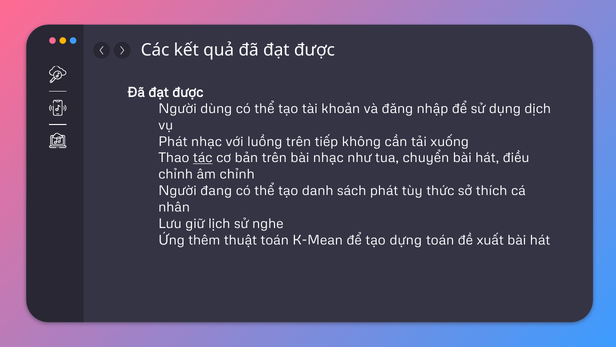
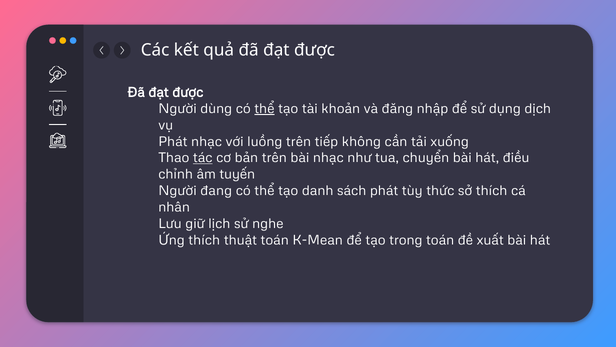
thể underline: none -> present (264, 108)
âm chỉnh: chỉnh -> tuyến (237, 174)
Ứng thêm: thêm -> thích (204, 240)
dựng: dựng -> trong (406, 240)
